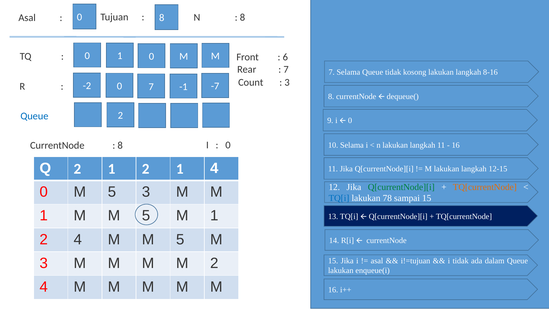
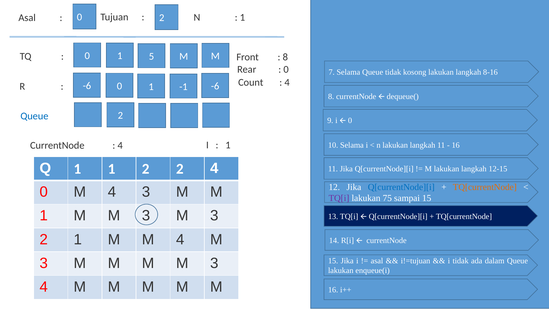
8: 8 -> 1 (242, 17)
0 8: 8 -> 2 (162, 18)
1 0: 0 -> 5 (151, 56)
6: 6 -> 8 (285, 57)
7: 7 -> 0 (286, 69)
3: 3 -> 4 (287, 82)
-2: -2 -> -6 (87, 86)
7: 7 -> 1 (151, 87)
-1 -7: -7 -> -6 (215, 86)
8: 8 -> 4 (120, 145)
0: 0 -> 1 (228, 145)
Q 2: 2 -> 1 (77, 169)
1 2 1: 1 -> 2 (180, 169)
Q[currentNode][i colour: green -> blue (401, 187)
0 M 5: 5 -> 4 (112, 192)
TQ[i colour: blue -> purple (339, 198)
78: 78 -> 75 (387, 198)
1 M M 5: 5 -> 3 (146, 216)
1: 1 -> 3 (214, 216)
4: 4 -> 1 (78, 239)
5: 5 -> 4 (180, 239)
M M M 2: 2 -> 3 (214, 263)
